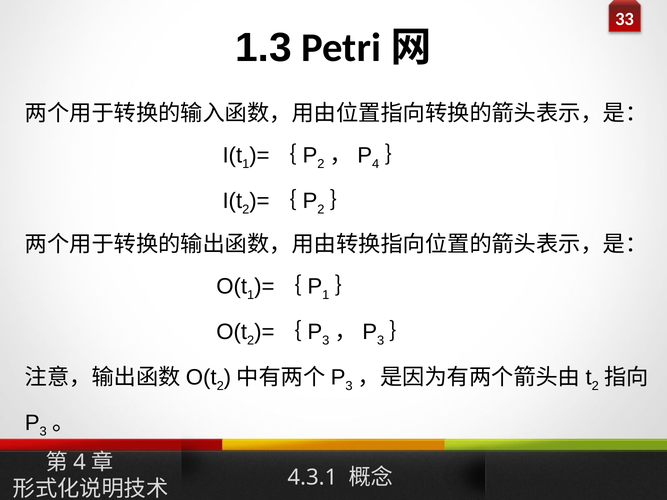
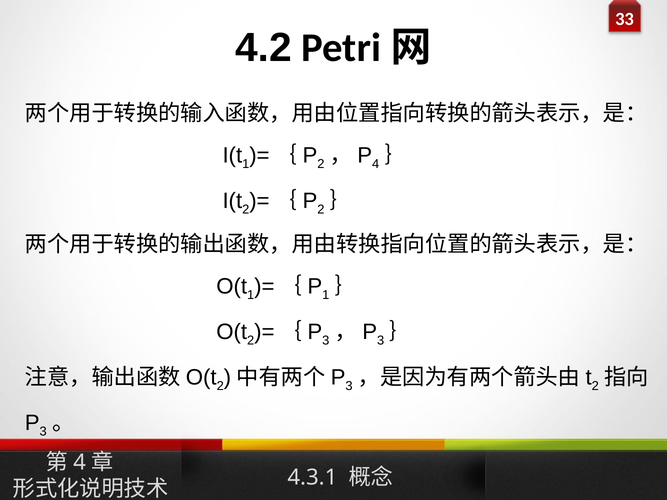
1.3: 1.3 -> 4.2 (264, 48)
